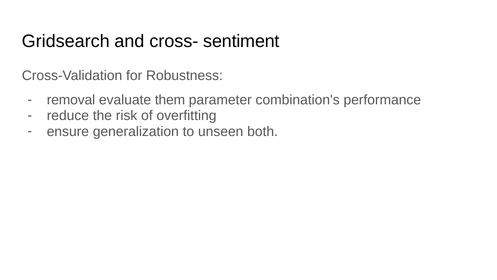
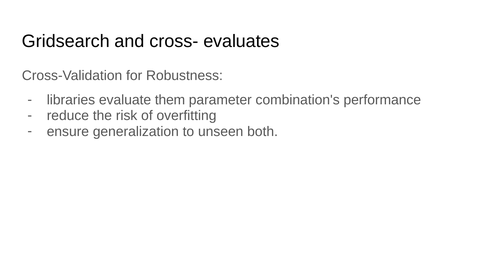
sentiment: sentiment -> evaluates (241, 41)
removal: removal -> libraries (71, 100)
